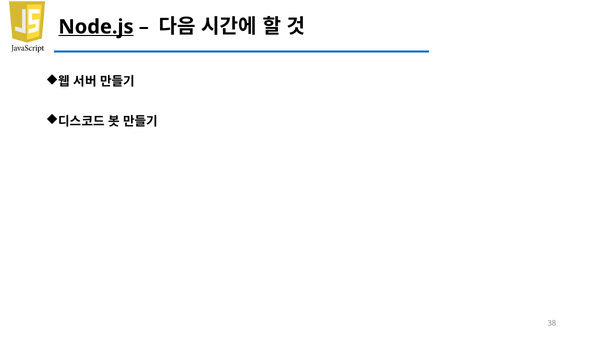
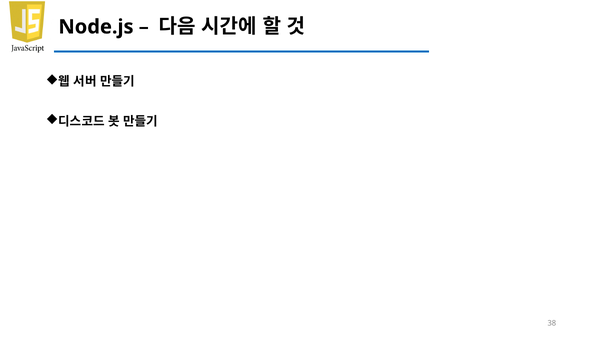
Node.js underline: present -> none (96, 27)
